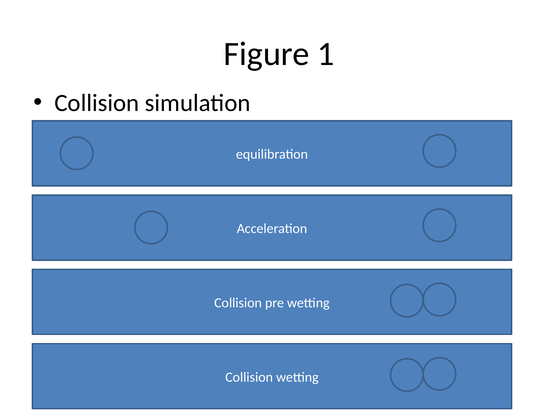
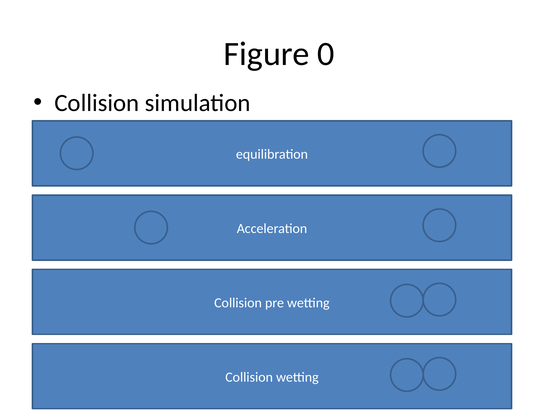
1: 1 -> 0 (326, 54)
